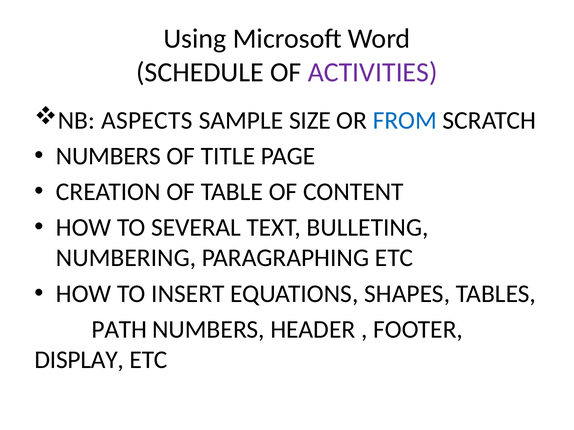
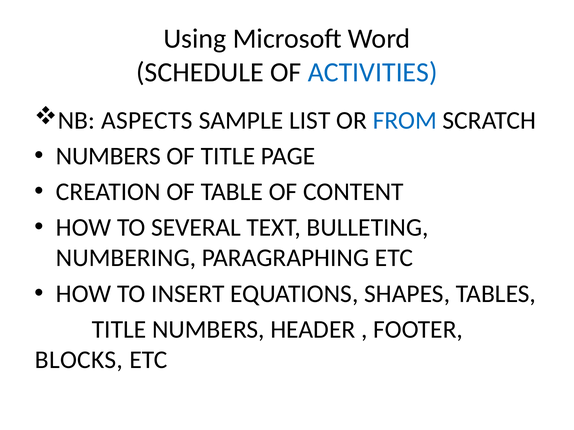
ACTIVITIES colour: purple -> blue (373, 72)
SIZE: SIZE -> LIST (310, 120)
PATH: PATH -> TITLE (119, 330)
DISPLAY: DISPLAY -> BLOCKS (79, 360)
